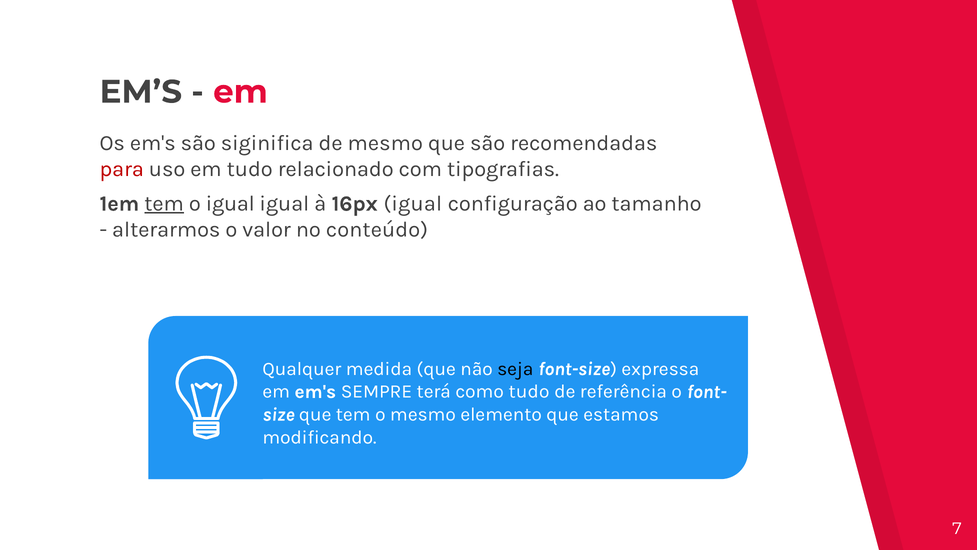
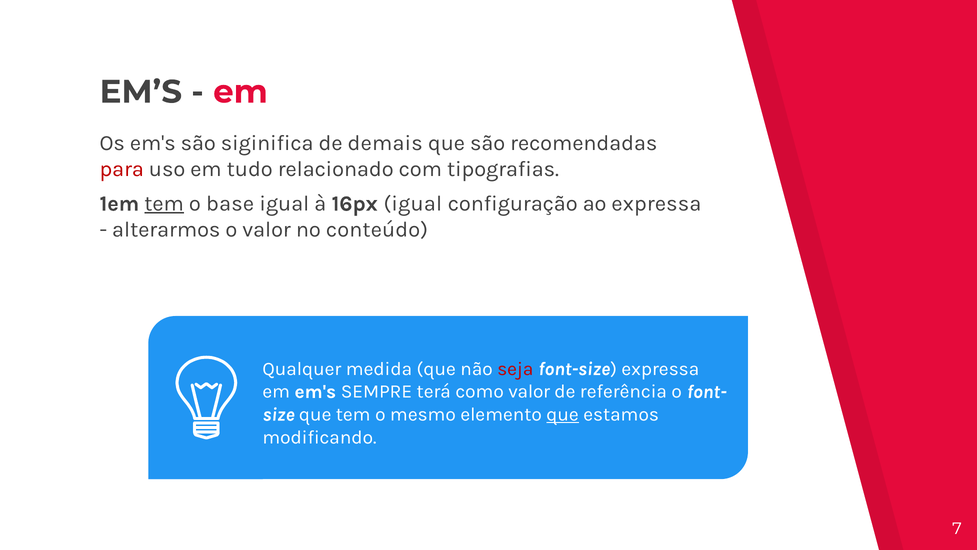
de mesmo: mesmo -> demais (385, 143)
o igual: igual -> base (230, 203)
ao tamanho: tamanho -> expressa (656, 203)
seja colour: black -> red (515, 369)
como tudo: tudo -> valor (529, 391)
que underline: none -> present (562, 414)
